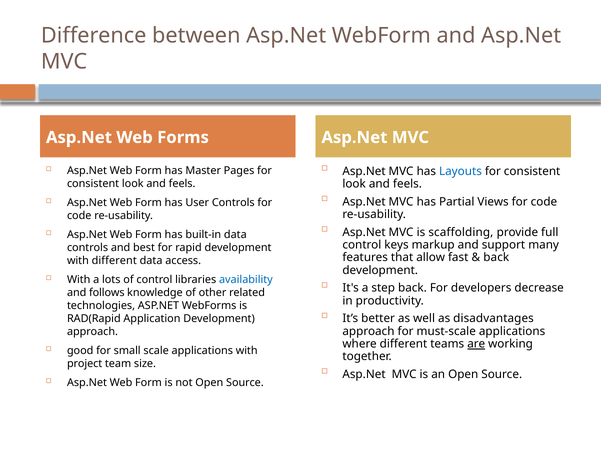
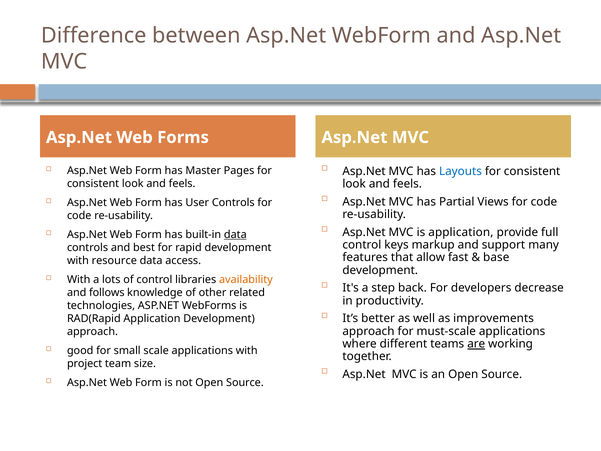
is scaffolding: scaffolding -> application (461, 232)
data underline: none -> present (235, 234)
back: back -> base (496, 257)
with different: different -> resource (114, 260)
availability colour: blue -> orange (246, 279)
disadvantages: disadvantages -> improvements (494, 318)
